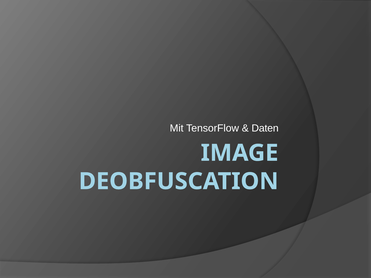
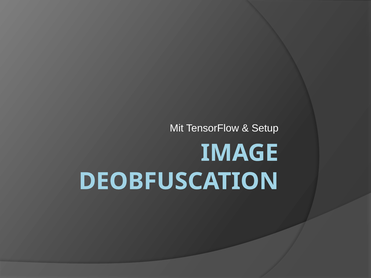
Daten: Daten -> Setup (265, 128)
